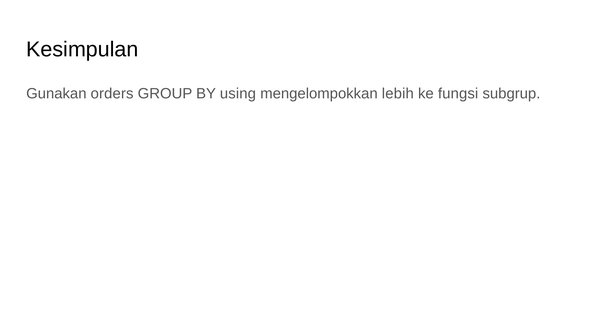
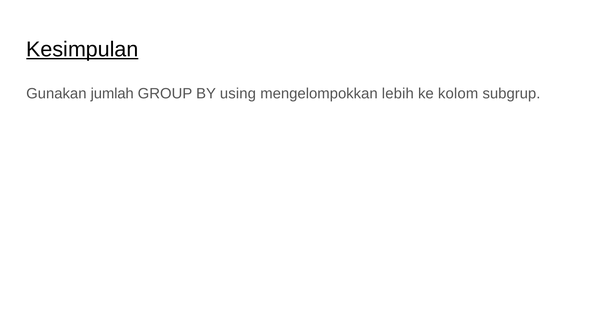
Kesimpulan underline: none -> present (82, 49)
orders: orders -> jumlah (112, 94)
fungsi: fungsi -> kolom (458, 94)
